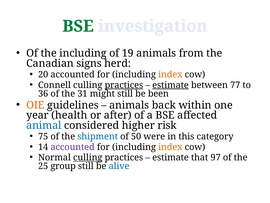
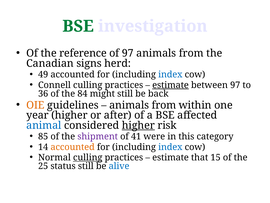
the including: including -> reference (83, 53)
of 19: 19 -> 97 (128, 53)
20: 20 -> 49 (43, 74)
index colour: orange -> blue (170, 74)
practices underline: present -> none (124, 85)
between 77: 77 -> 97 (235, 85)
31: 31 -> 84 (82, 94)
been: been -> back (158, 94)
back: back -> from (164, 105)
year health: health -> higher (69, 115)
higher underline: none -> present (138, 125)
75: 75 -> 85 (43, 136)
shipment colour: blue -> purple (98, 136)
50: 50 -> 41 (136, 136)
accounted colour: purple -> orange (73, 147)
index colour: orange -> blue (170, 147)
97: 97 -> 15 (216, 157)
group: group -> status (63, 166)
